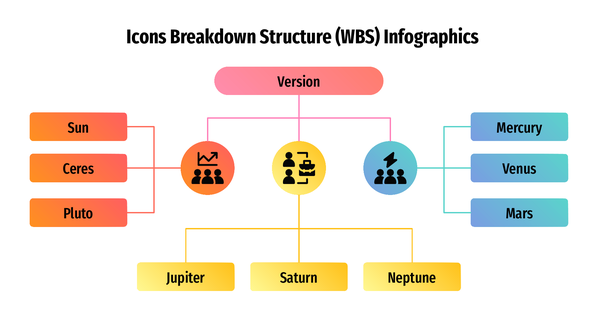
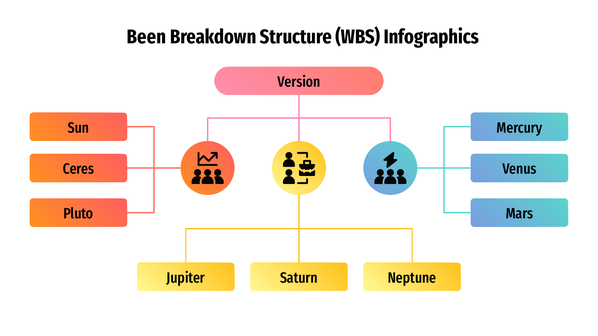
Icons: Icons -> Been (146, 37)
